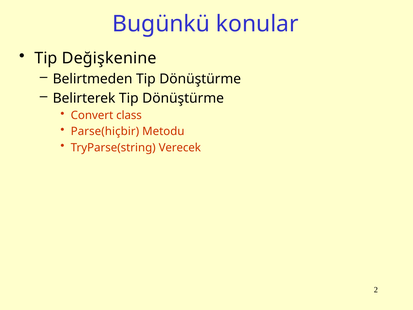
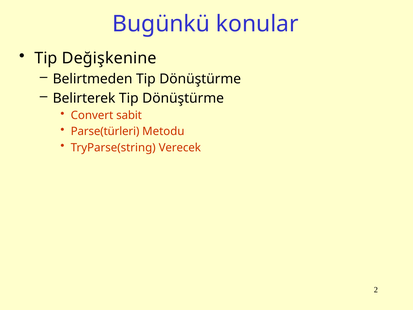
class: class -> sabit (129, 115)
Parse(hiçbir: Parse(hiçbir -> Parse(türleri (105, 131)
